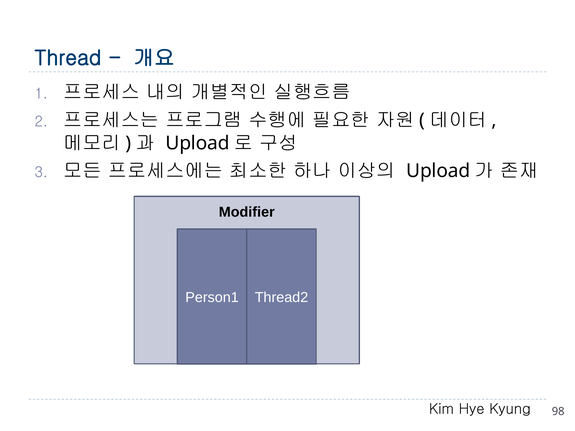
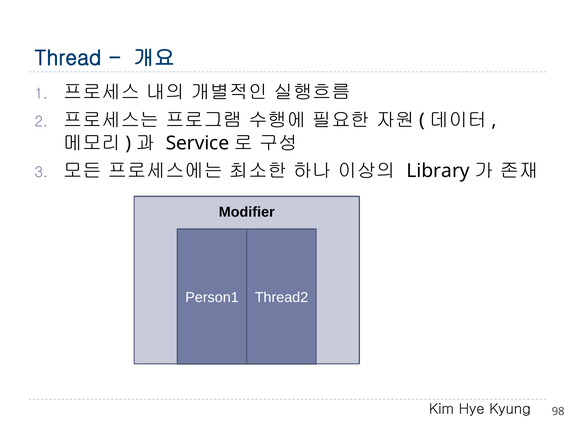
Upload: Upload -> Service (197, 143)
Upload: Upload -> Library (438, 171)
